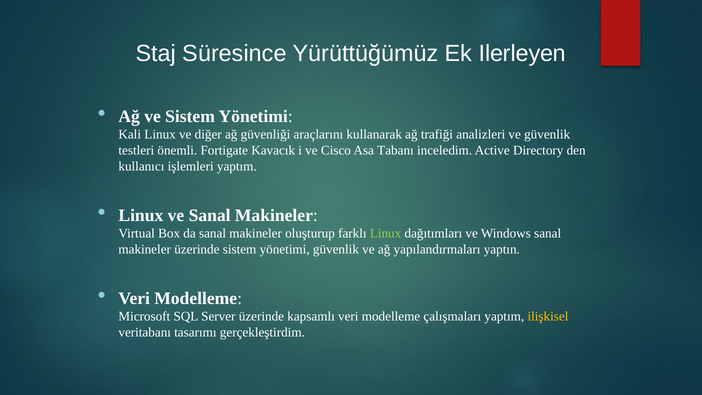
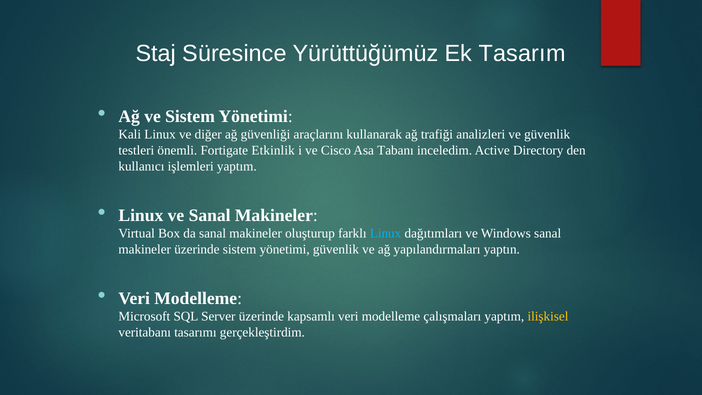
Ilerleyen: Ilerleyen -> Tasarım (522, 53)
Kavacık: Kavacık -> Etkinlik (273, 150)
Linux colour: light green -> light blue (386, 233)
